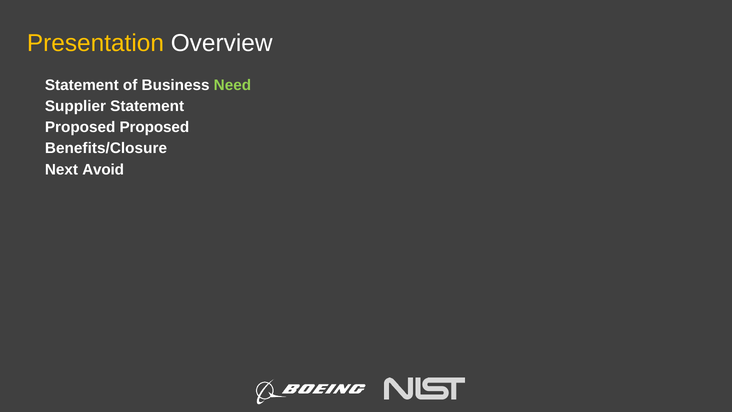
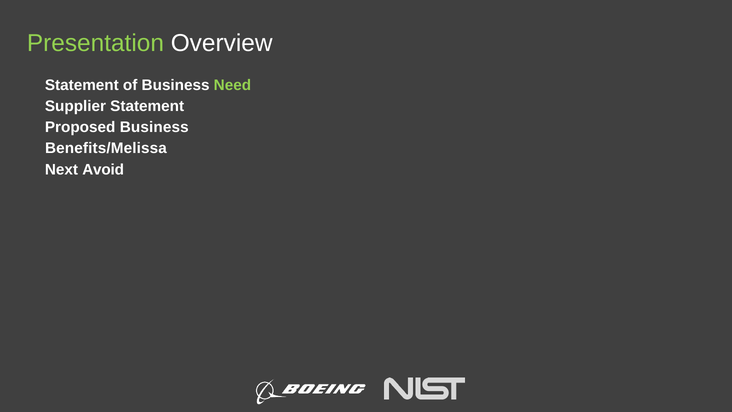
Presentation colour: yellow -> light green (95, 43)
Proposed Proposed: Proposed -> Business (154, 127)
Benefits/Closure: Benefits/Closure -> Benefits/Melissa (106, 148)
